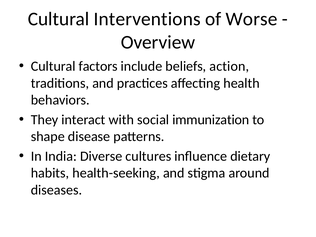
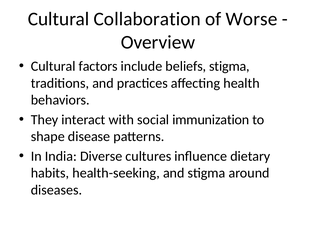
Interventions: Interventions -> Collaboration (147, 19)
beliefs action: action -> stigma (229, 66)
